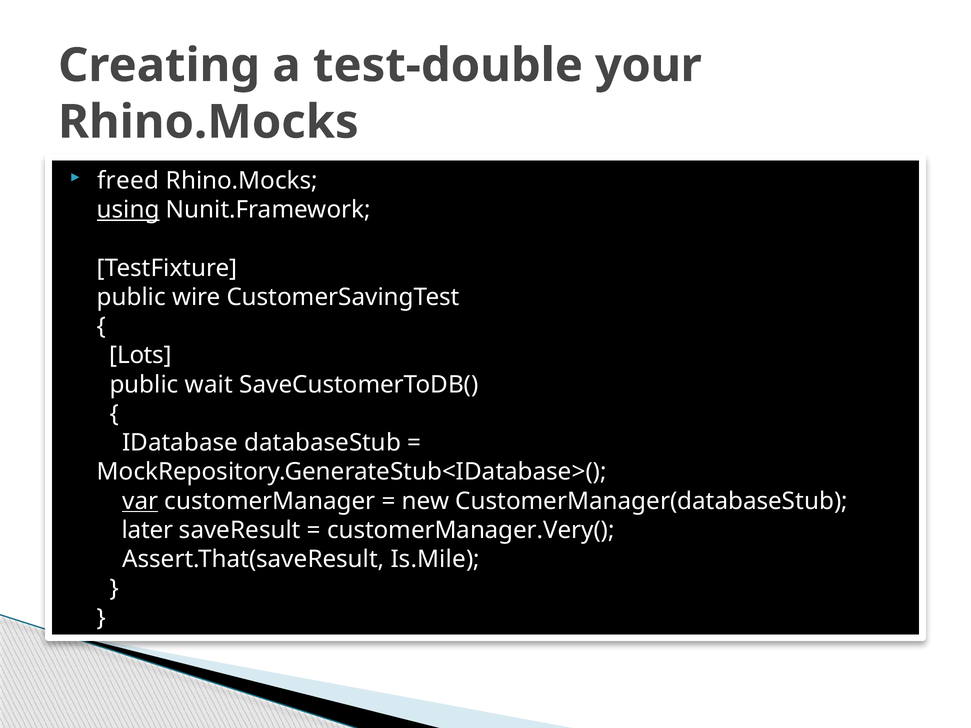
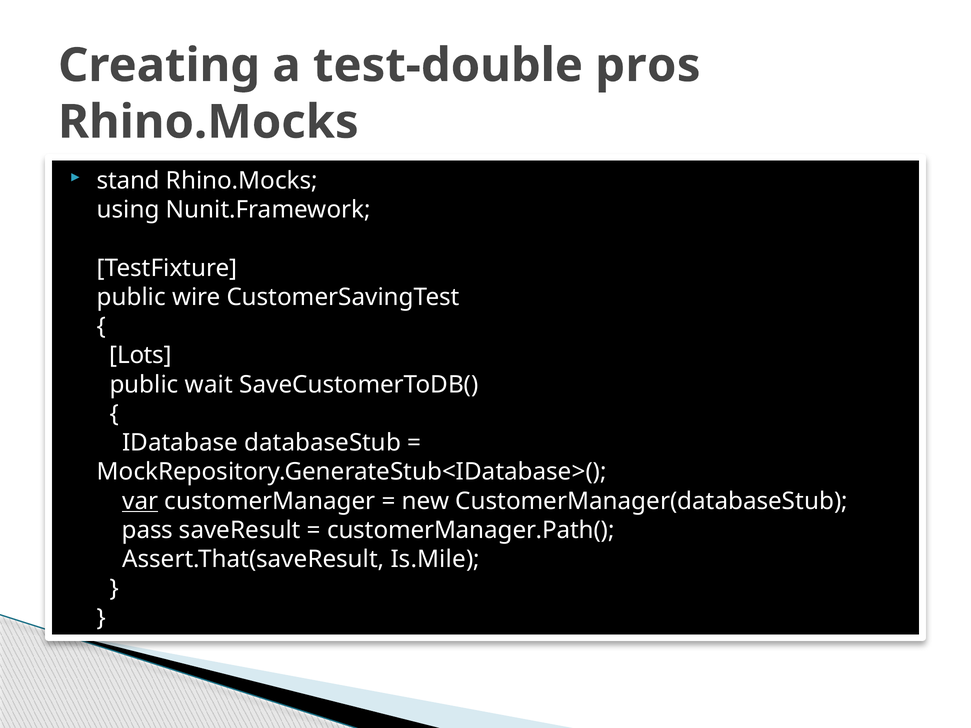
your: your -> pros (648, 66)
freed: freed -> stand (128, 181)
using underline: present -> none (128, 210)
later: later -> pass (148, 530)
customerManager.Very(: customerManager.Very( -> customerManager.Path( (471, 530)
